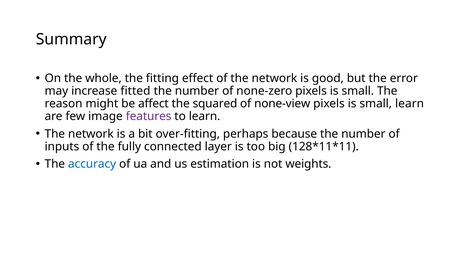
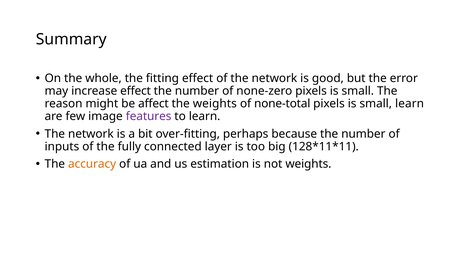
increase fitted: fitted -> effect (136, 91)
the squared: squared -> weights (215, 104)
none-view: none-view -> none-total (282, 104)
accuracy colour: blue -> orange (92, 164)
